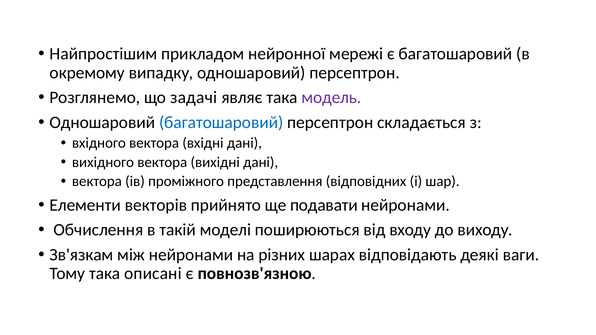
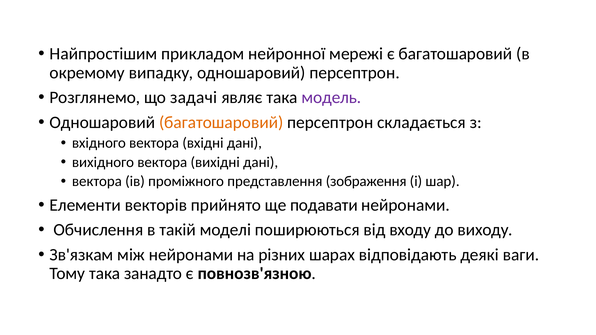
багатошаровий colour: blue -> orange (221, 123)
відповідних: відповідних -> зображення (366, 182)
описані: описані -> занадто (153, 274)
